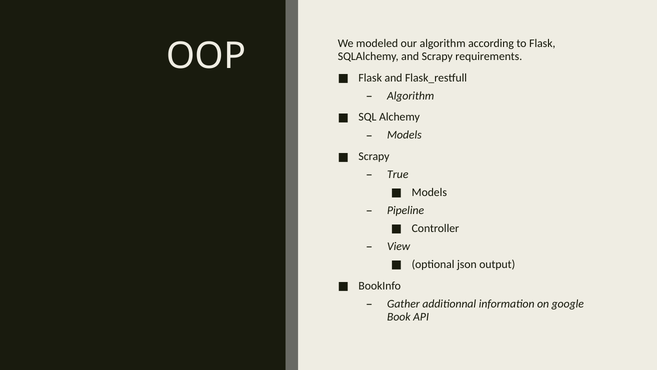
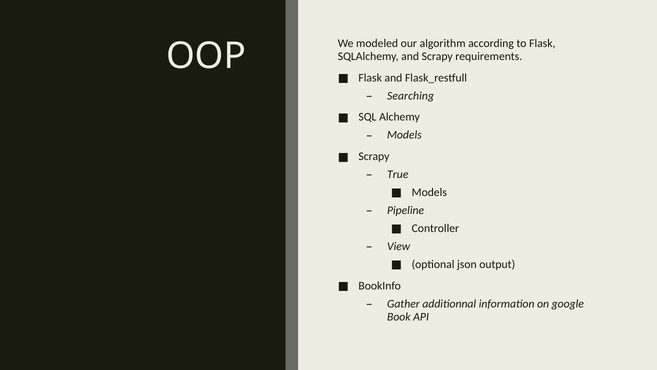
Algorithm: Algorithm -> Searching (411, 96)
